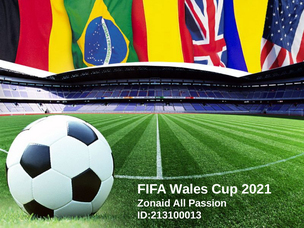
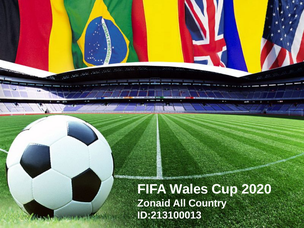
2021: 2021 -> 2020 (257, 189)
Passion: Passion -> Country (208, 203)
